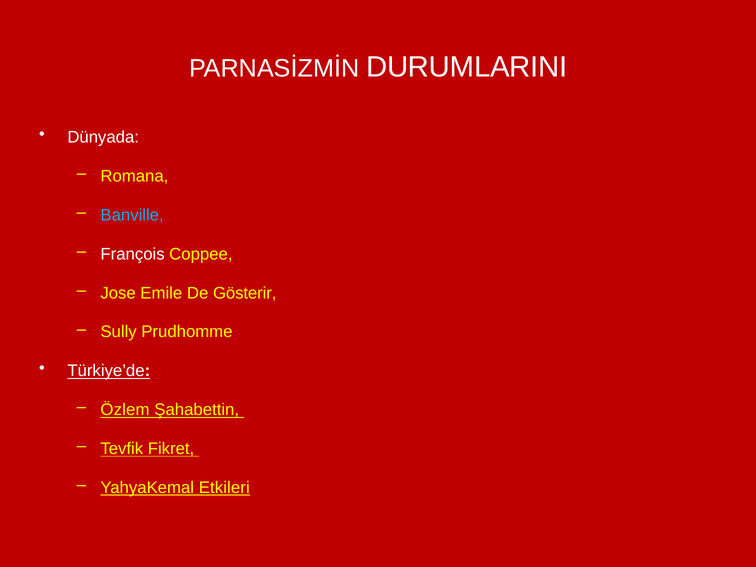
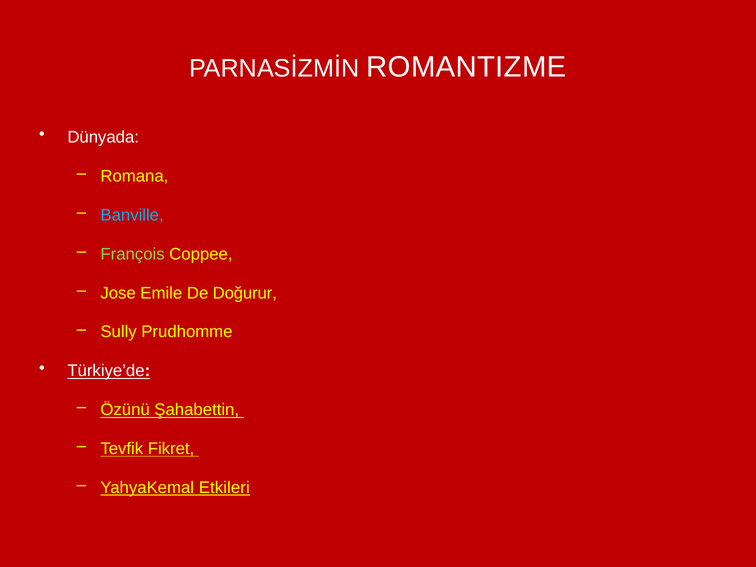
DURUMLARINI: DURUMLARINI -> ROMANTIZME (466, 67)
François colour: white -> light green (133, 254)
Gösterir: Gösterir -> Doğurur (245, 293)
Özlem: Özlem -> Özünü (125, 410)
